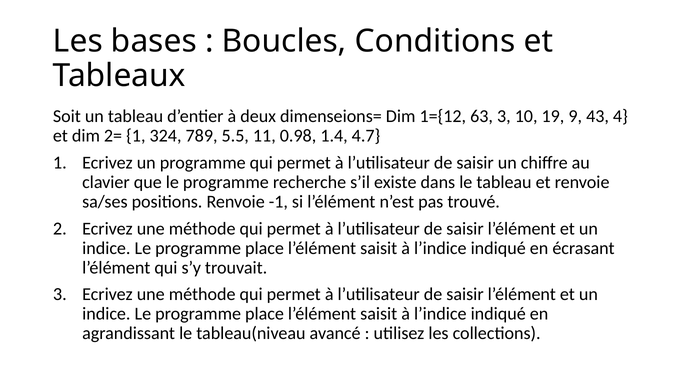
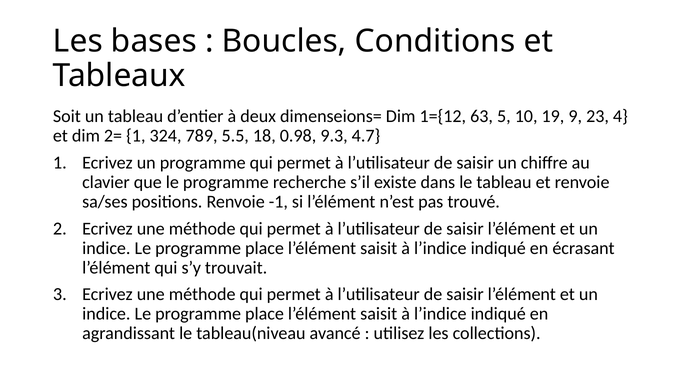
63 3: 3 -> 5 (504, 116)
43: 43 -> 23 (598, 116)
11: 11 -> 18 (264, 136)
1.4: 1.4 -> 9.3 (334, 136)
